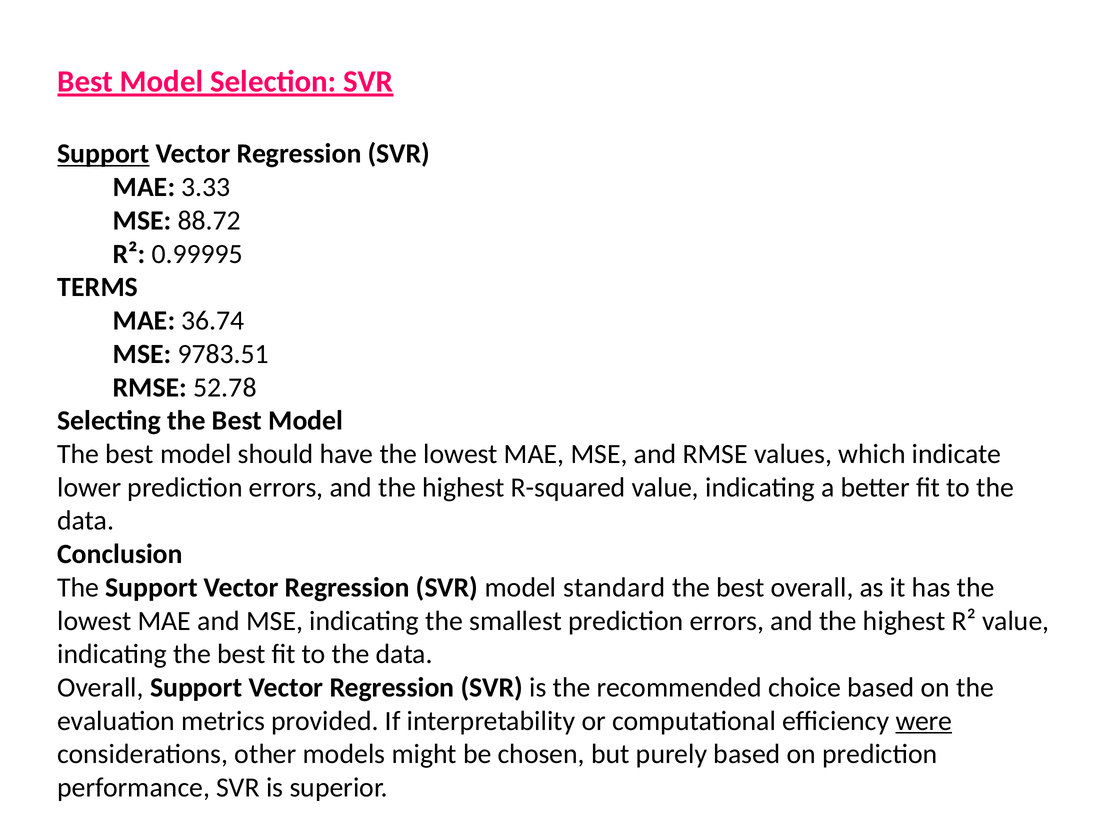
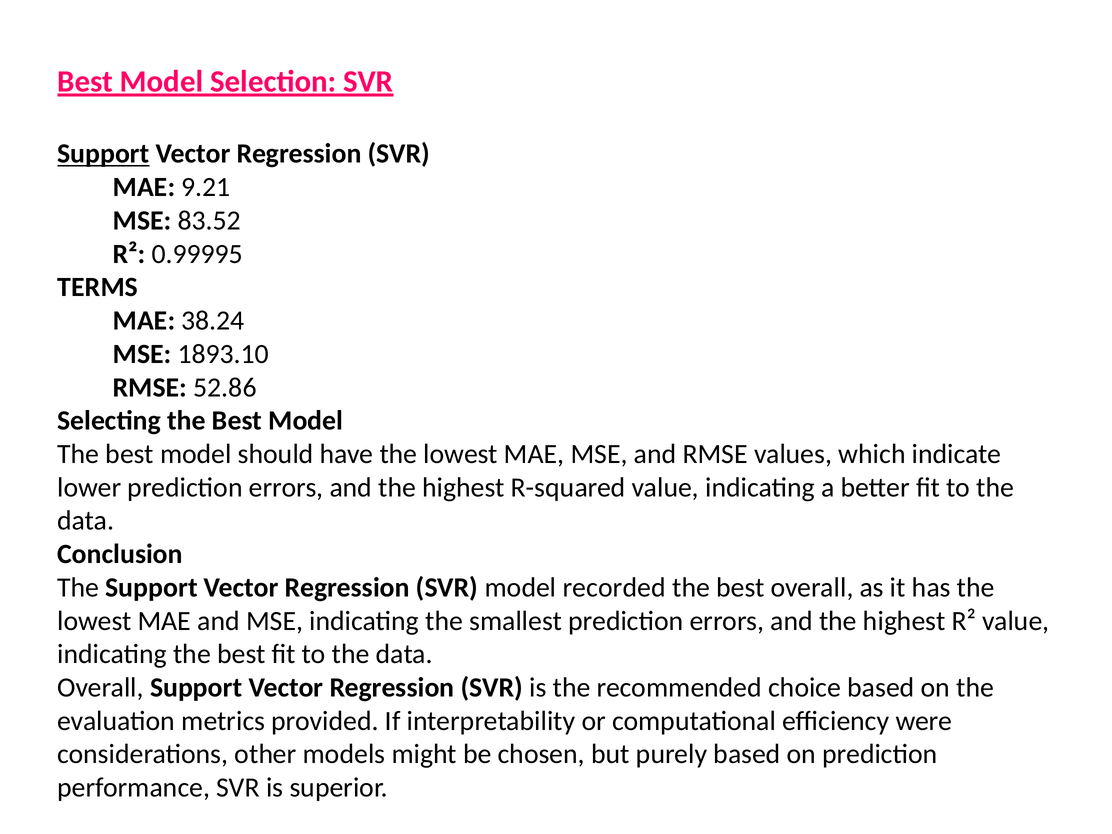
3.33: 3.33 -> 9.21 (206, 187)
88.72: 88.72 -> 83.52 (209, 221)
36.74: 36.74 -> 38.24 (213, 321)
9783.51: 9783.51 -> 1893.10 (223, 354)
52.78: 52.78 -> 52.86 (225, 387)
standard: standard -> recorded (614, 587)
were underline: present -> none (924, 721)
